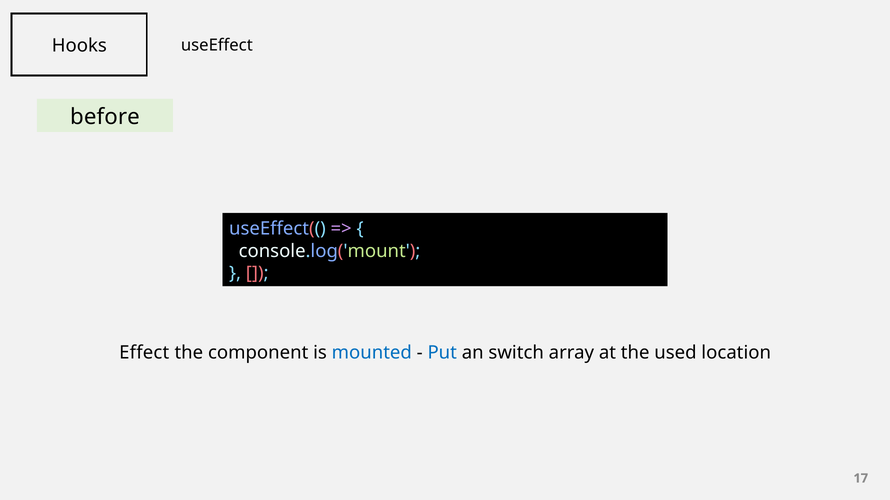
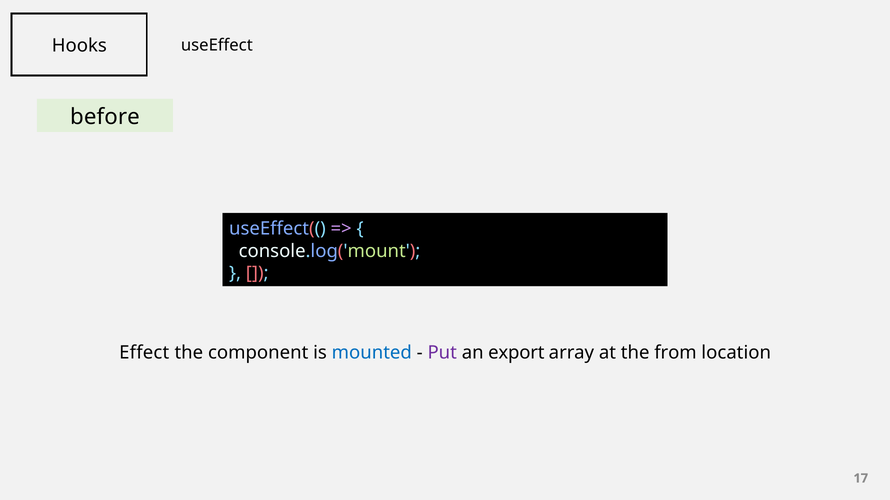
Put colour: blue -> purple (442, 353)
switch: switch -> export (516, 353)
used: used -> from (675, 353)
